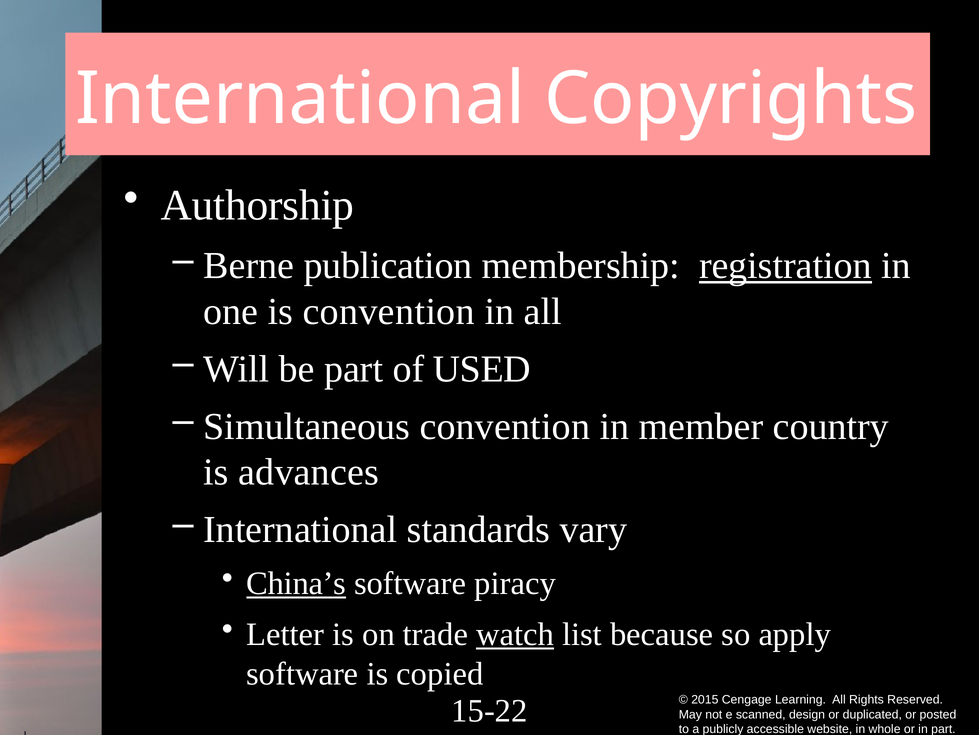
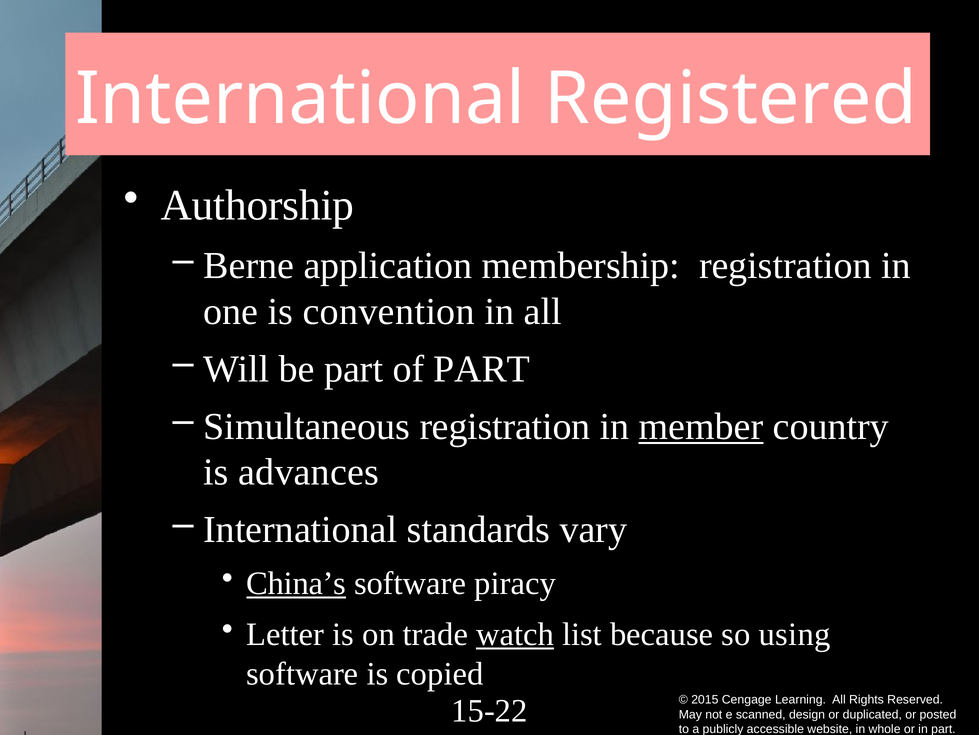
Copyrights: Copyrights -> Registered (731, 99)
publication: publication -> application (388, 266)
registration underline: present -> none (785, 266)
of USED: USED -> PART (482, 369)
Simultaneous convention: convention -> registration (505, 426)
member underline: none -> present (701, 426)
apply: apply -> using (795, 634)
